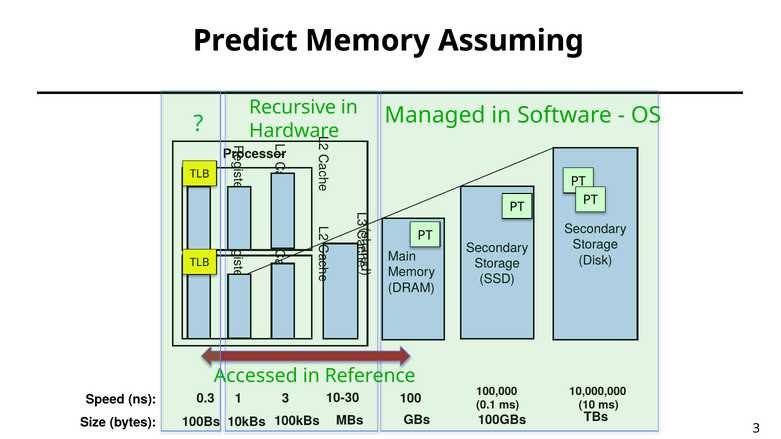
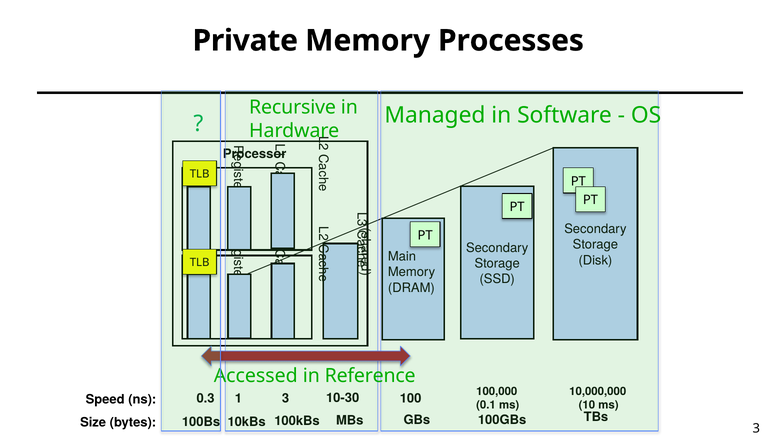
Predict: Predict -> Private (245, 41)
Assuming: Assuming -> Processes (511, 41)
